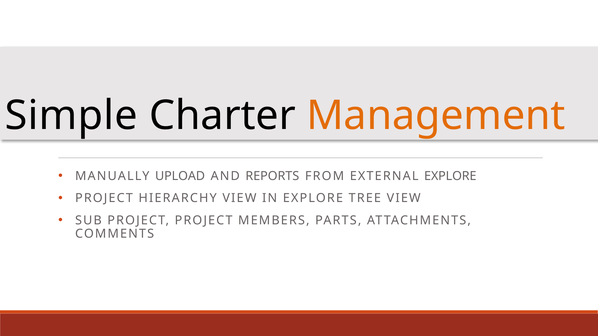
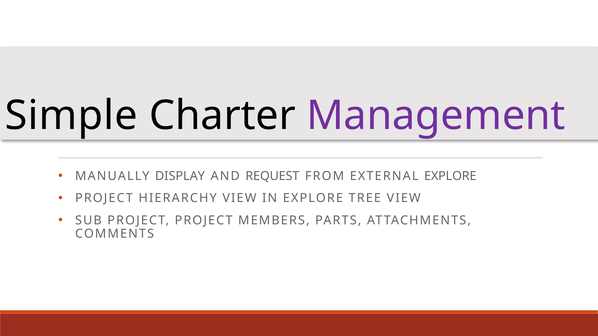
Management colour: orange -> purple (436, 116)
UPLOAD: UPLOAD -> DISPLAY (180, 176)
REPORTS: REPORTS -> REQUEST (272, 176)
